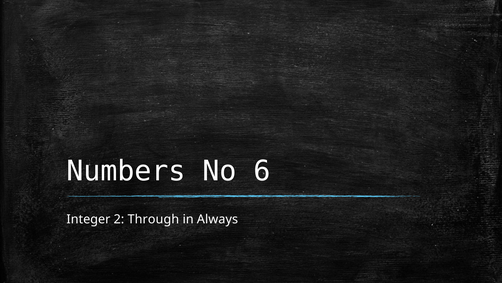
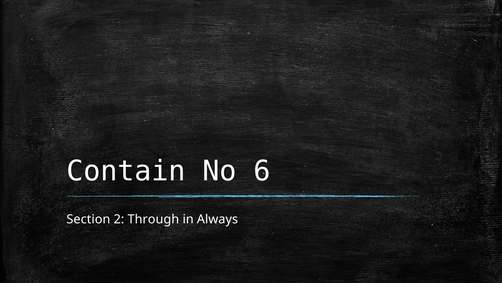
Numbers: Numbers -> Contain (126, 171)
Integer: Integer -> Section (88, 219)
